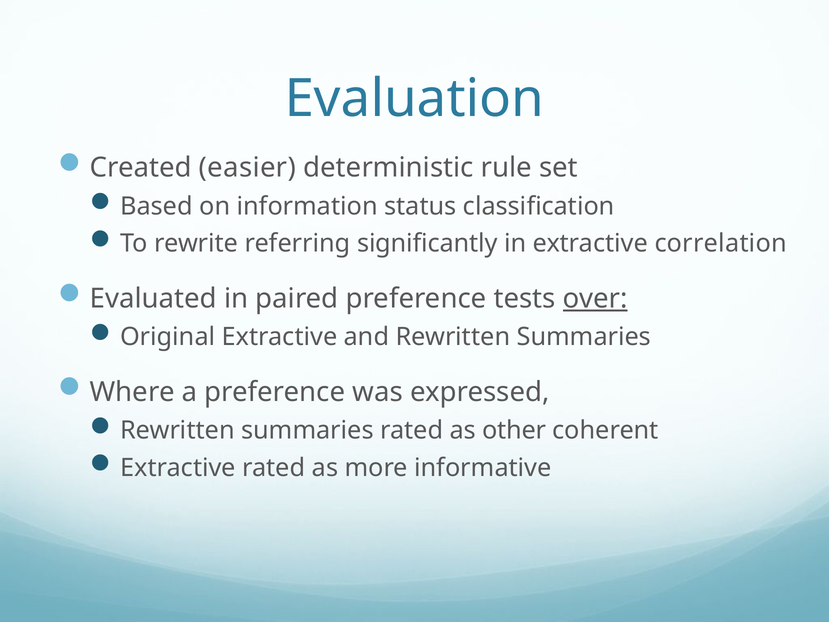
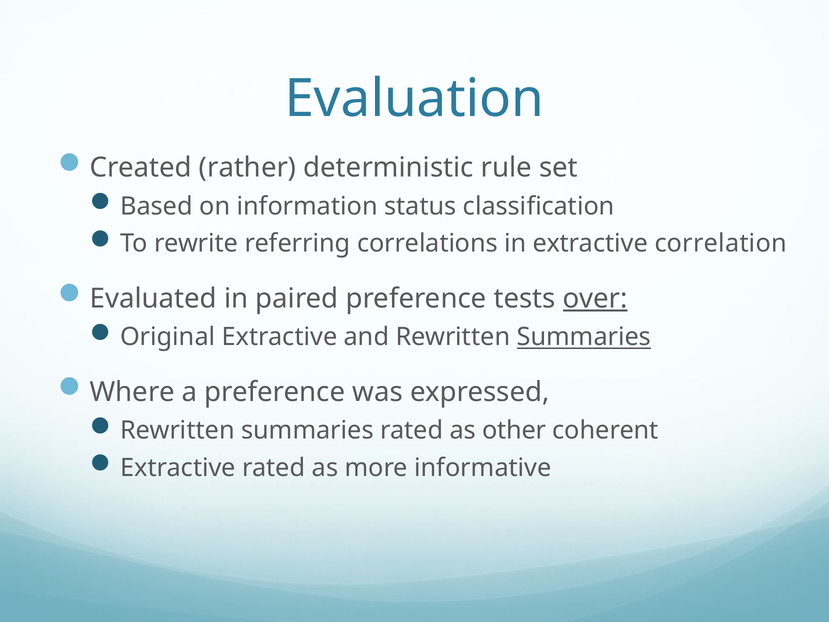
easier: easier -> rather (248, 168)
significantly: significantly -> correlations (427, 244)
Summaries underline: none -> present (584, 337)
